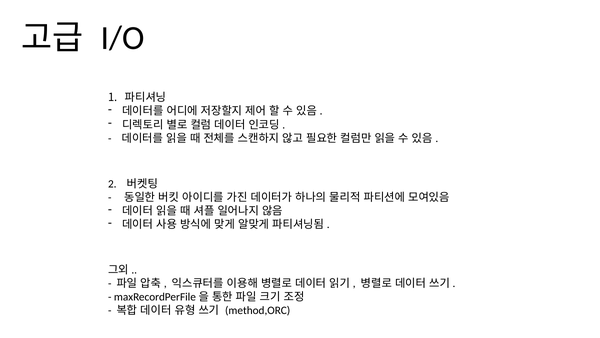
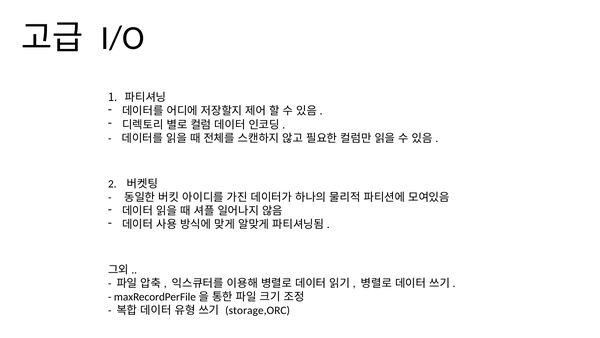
method,ORC: method,ORC -> storage,ORC (258, 310)
